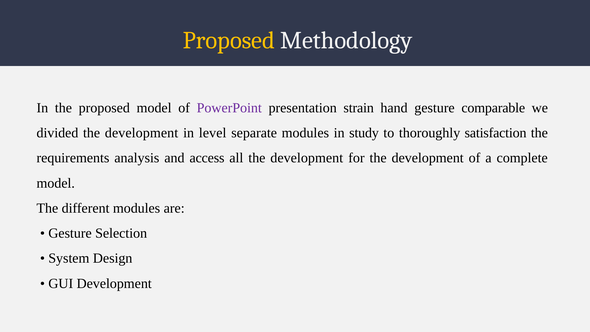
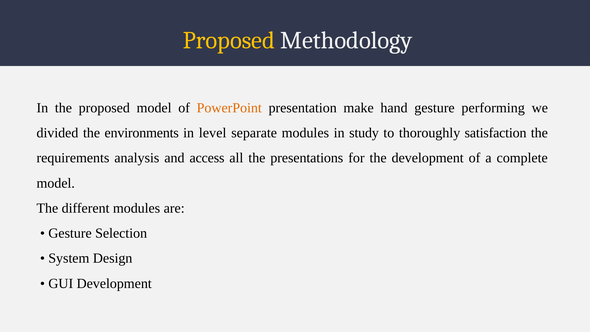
PowerPoint colour: purple -> orange (229, 108)
strain: strain -> make (359, 108)
comparable: comparable -> performing (493, 108)
divided the development: development -> environments (142, 133)
all the development: development -> presentations (307, 158)
